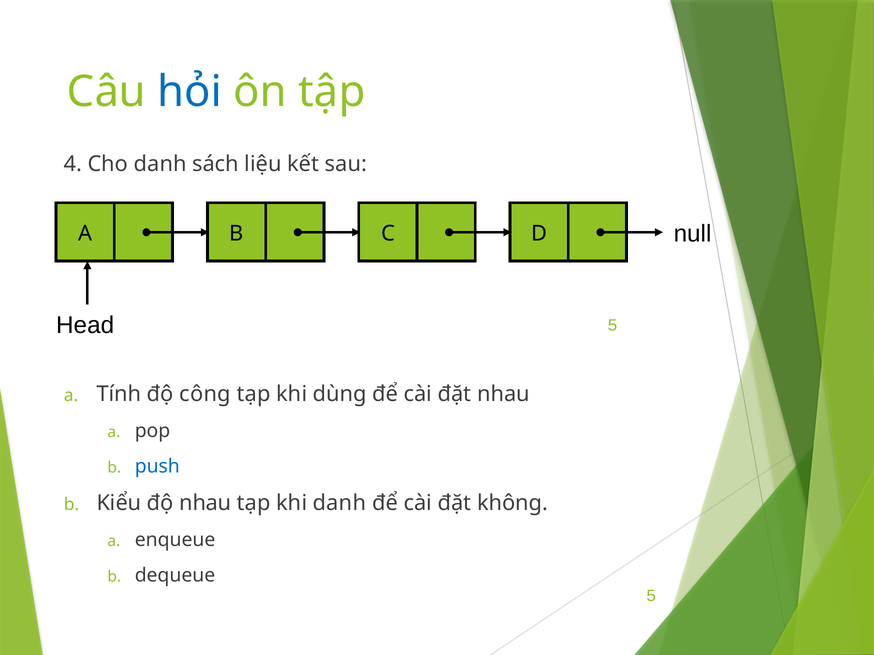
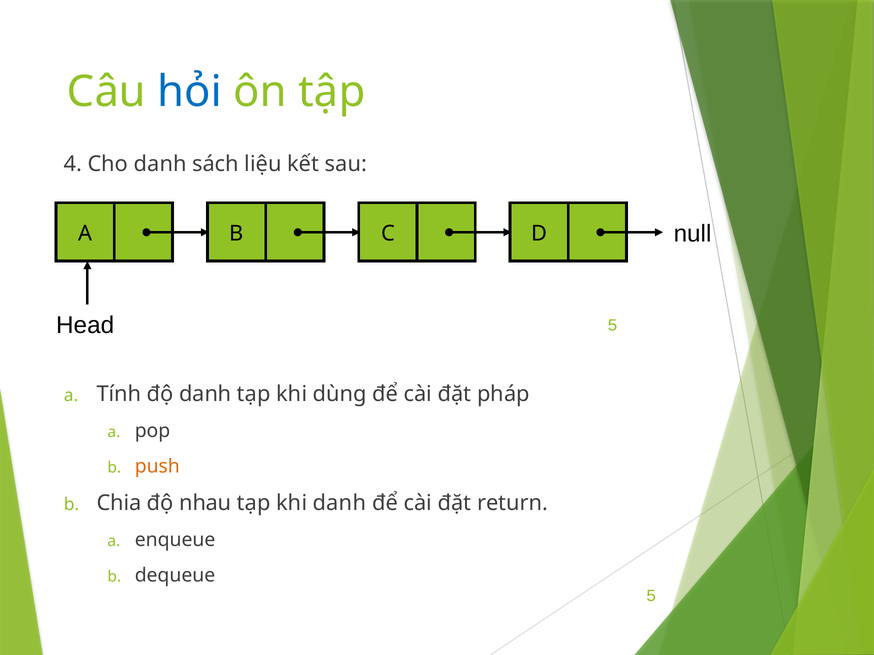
độ công: công -> danh (205, 394)
đặt nhau: nhau -> pháp (503, 394)
push colour: blue -> orange (157, 466)
Kiểu: Kiểu -> Chia (119, 504)
không: không -> return (512, 504)
